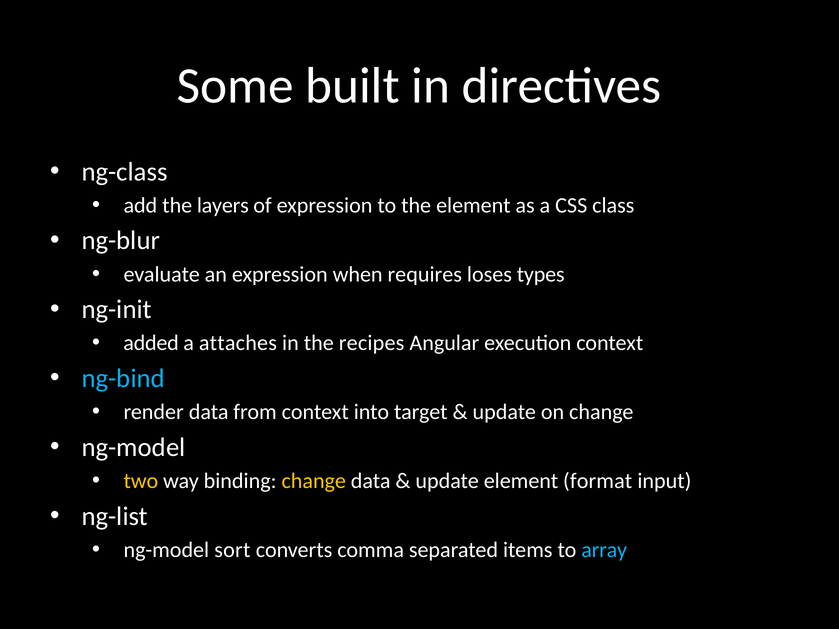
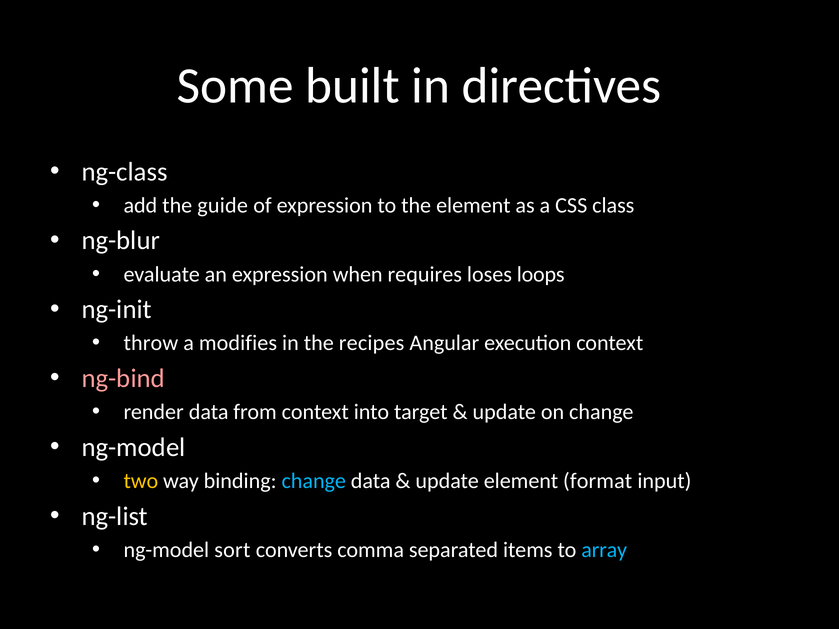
layers: layers -> guide (223, 205)
types: types -> loops (541, 274)
added: added -> throw (151, 343)
attaches: attaches -> modifies (238, 343)
ng-bind colour: light blue -> pink (123, 379)
change colour: yellow -> light blue (314, 481)
